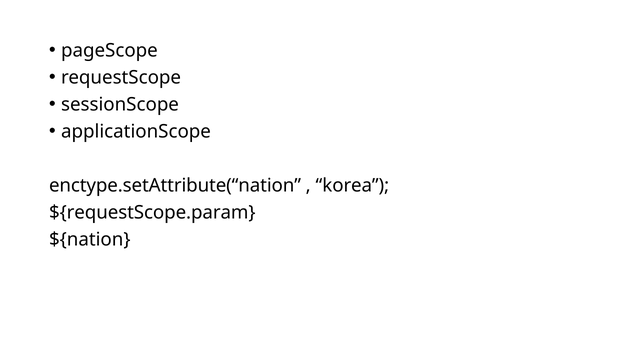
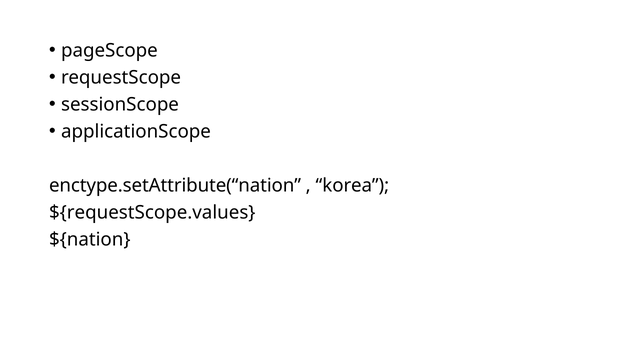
${requestScope.param: ${requestScope.param -> ${requestScope.values (152, 212)
